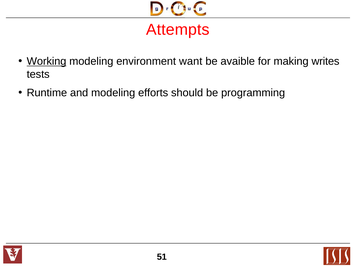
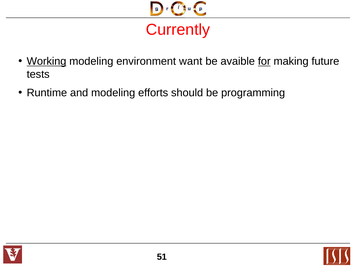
Attempts: Attempts -> Currently (178, 30)
for underline: none -> present (264, 61)
writes: writes -> future (325, 61)
